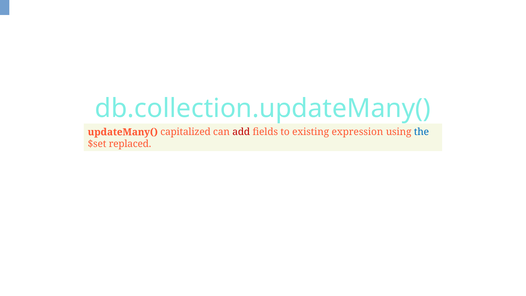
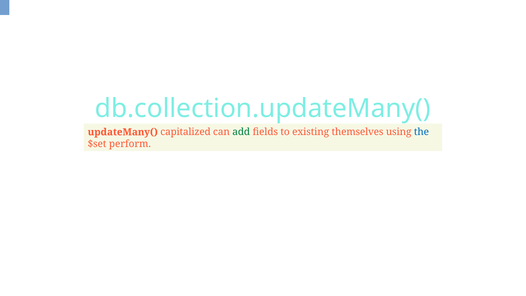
add colour: red -> green (241, 132)
expression: expression -> themselves (358, 132)
replaced: replaced -> perform (130, 144)
